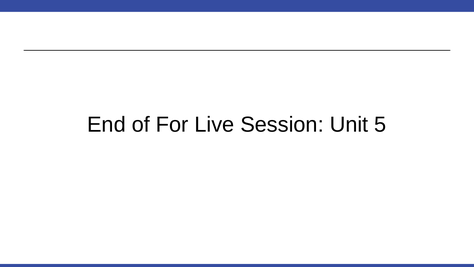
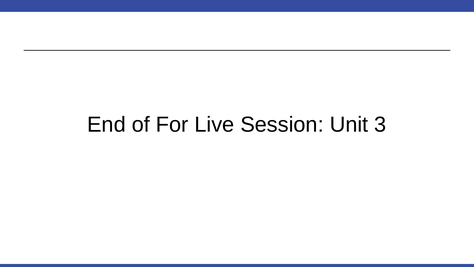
5: 5 -> 3 (380, 124)
